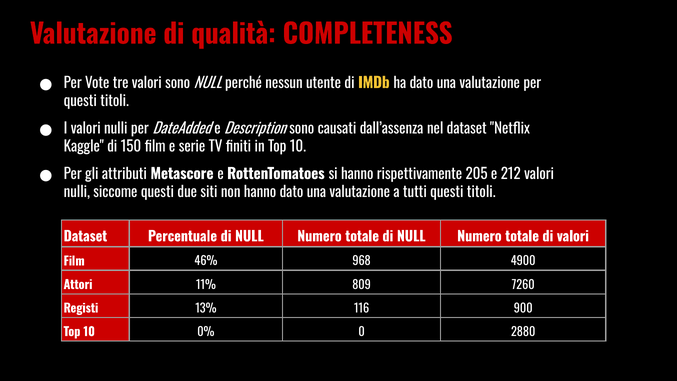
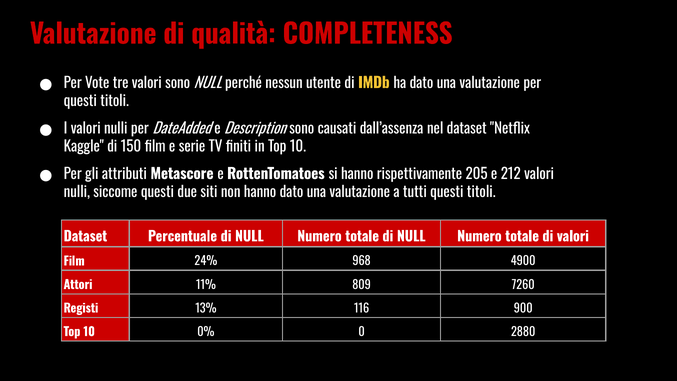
46%: 46% -> 24% (206, 261)
